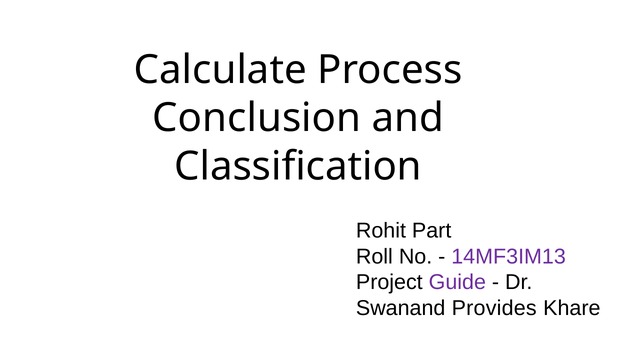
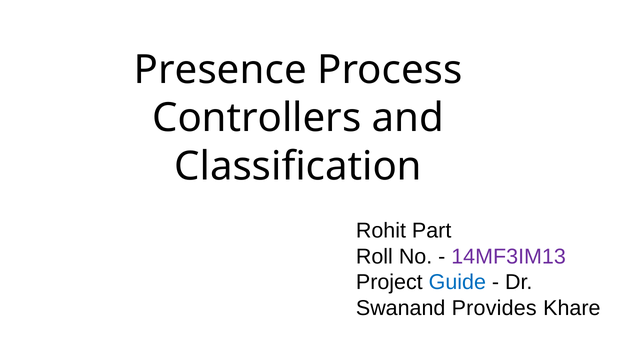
Calculate: Calculate -> Presence (220, 70)
Conclusion: Conclusion -> Controllers (257, 118)
Guide colour: purple -> blue (457, 282)
